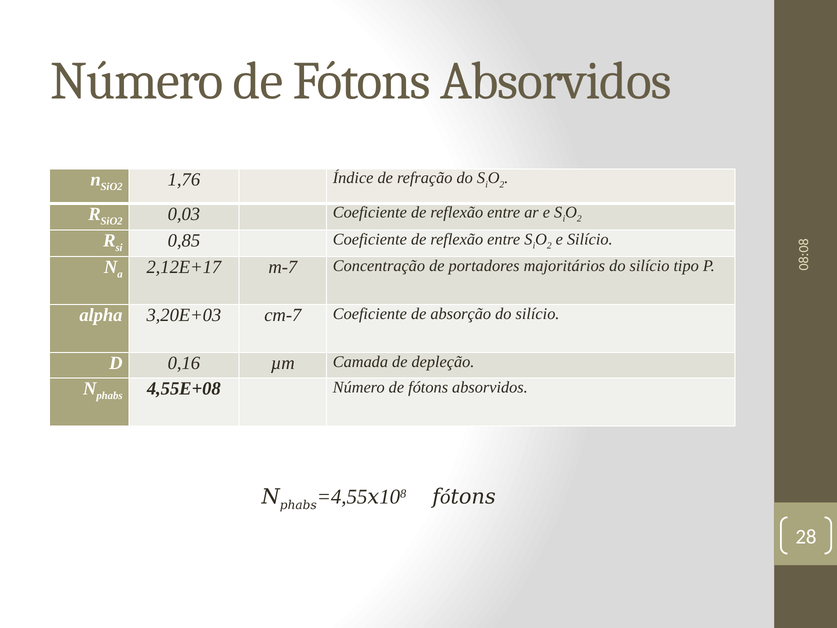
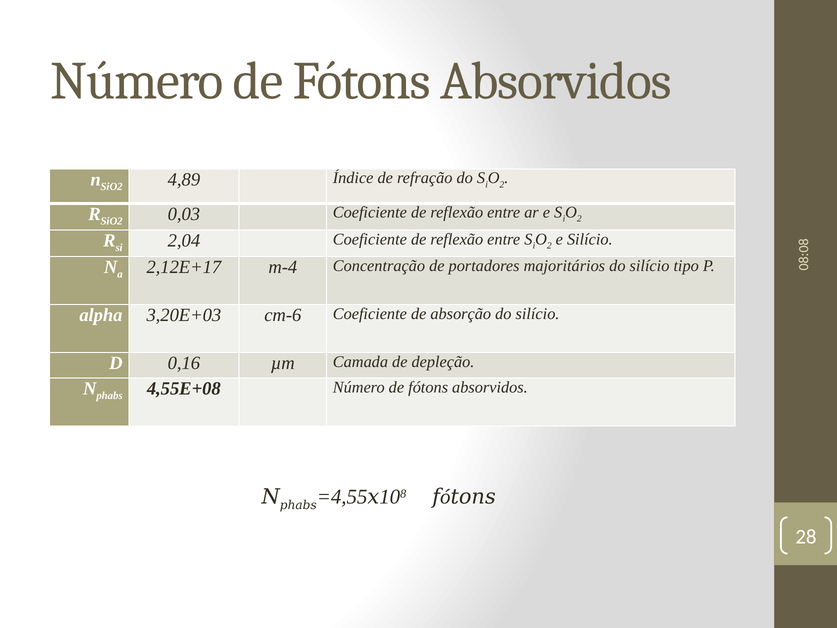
1,76: 1,76 -> 4,89 (184, 179)
0,85: 0,85 -> 2,04 (184, 240)
m-7: m-7 -> m-4 (283, 267)
cm-7: cm-7 -> cm-6 (283, 315)
